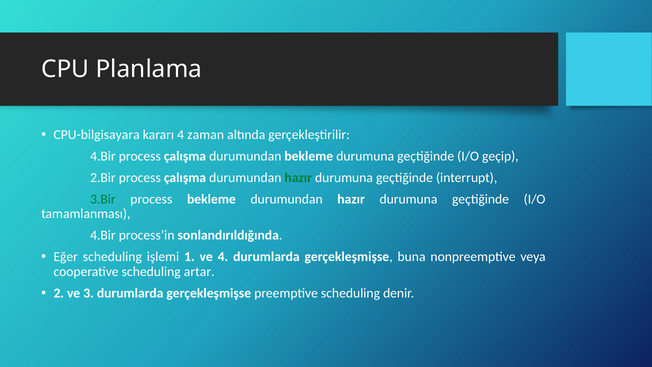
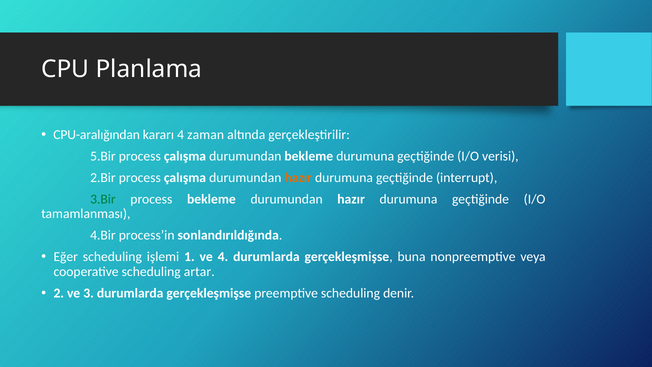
CPU-bilgisayara: CPU-bilgisayara -> CPU-aralığından (97, 135)
4.Bir: 4.Bir -> 5.Bir (103, 156)
geçip: geçip -> verisi (500, 156)
hazır colour: green -> orange (298, 178)
